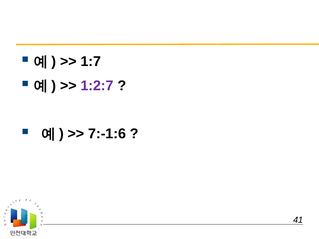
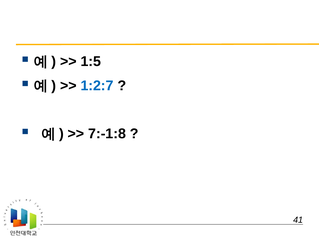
1:7: 1:7 -> 1:5 (91, 62)
1:2:7 colour: purple -> blue (97, 86)
7:-1:6: 7:-1:6 -> 7:-1:8 (107, 134)
